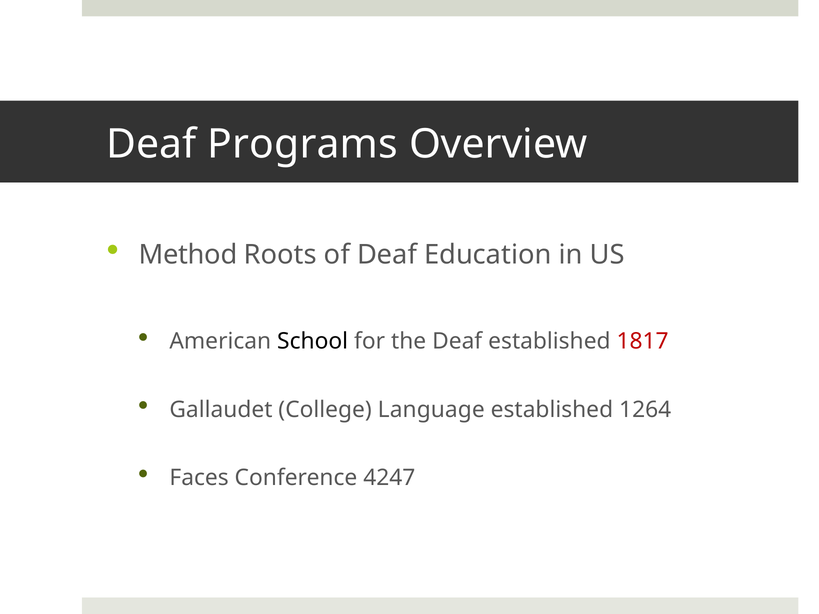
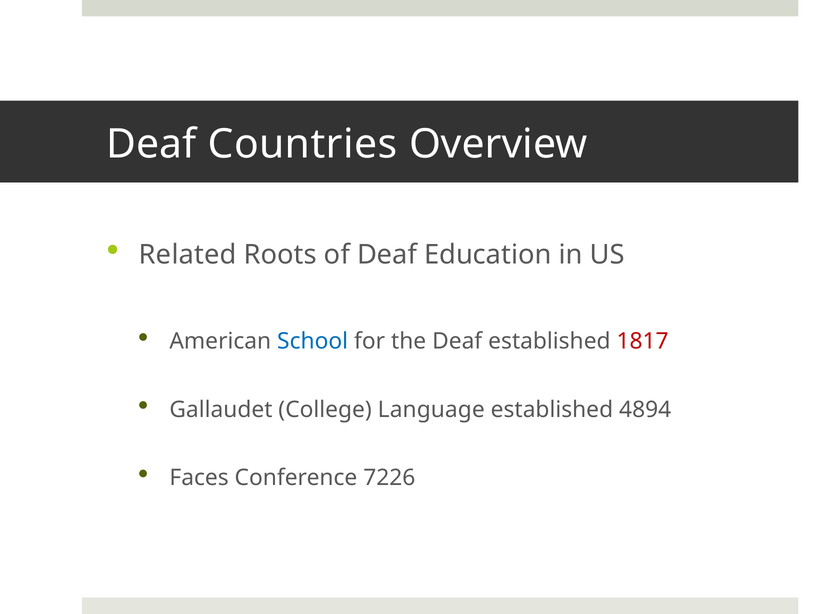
Programs: Programs -> Countries (302, 144)
Method: Method -> Related (188, 255)
School colour: black -> blue (313, 341)
1264: 1264 -> 4894 (645, 410)
4247: 4247 -> 7226 (389, 478)
